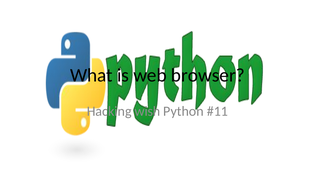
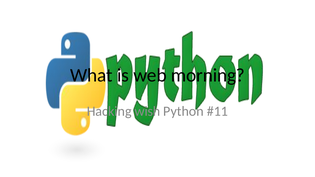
browser: browser -> morning (208, 75)
